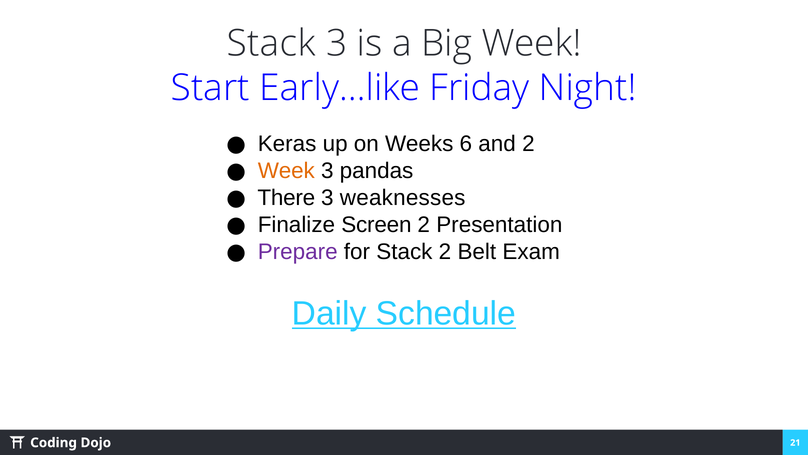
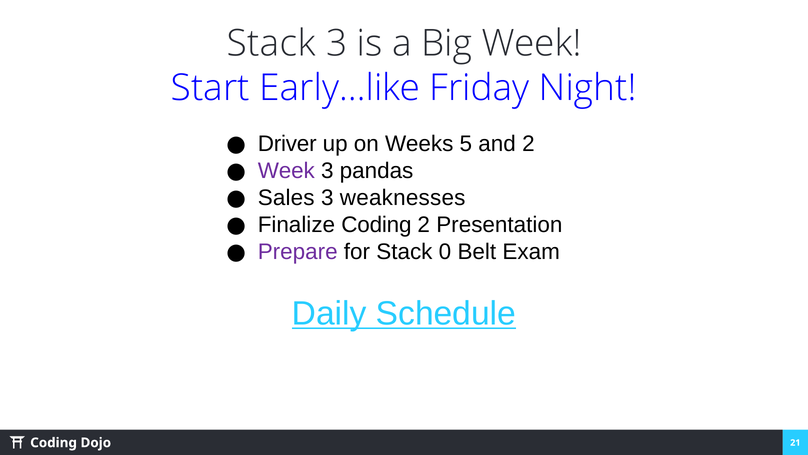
Keras: Keras -> Driver (287, 144)
6: 6 -> 5 (466, 144)
Week colour: orange -> purple (286, 171)
There: There -> Sales (286, 198)
Finalize Screen: Screen -> Coding (376, 225)
Stack 2: 2 -> 0 (445, 252)
